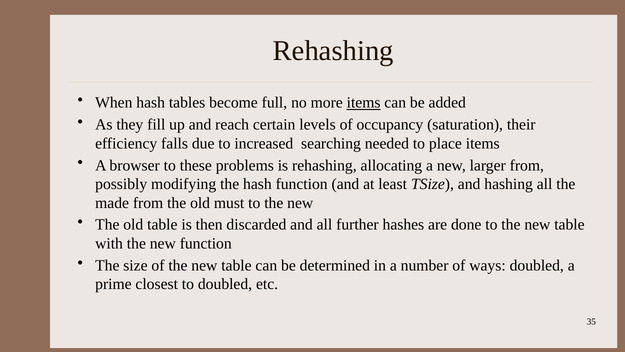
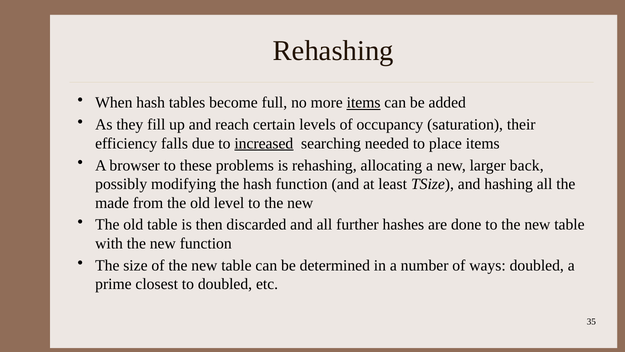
increased underline: none -> present (264, 143)
larger from: from -> back (527, 165)
must: must -> level (229, 203)
